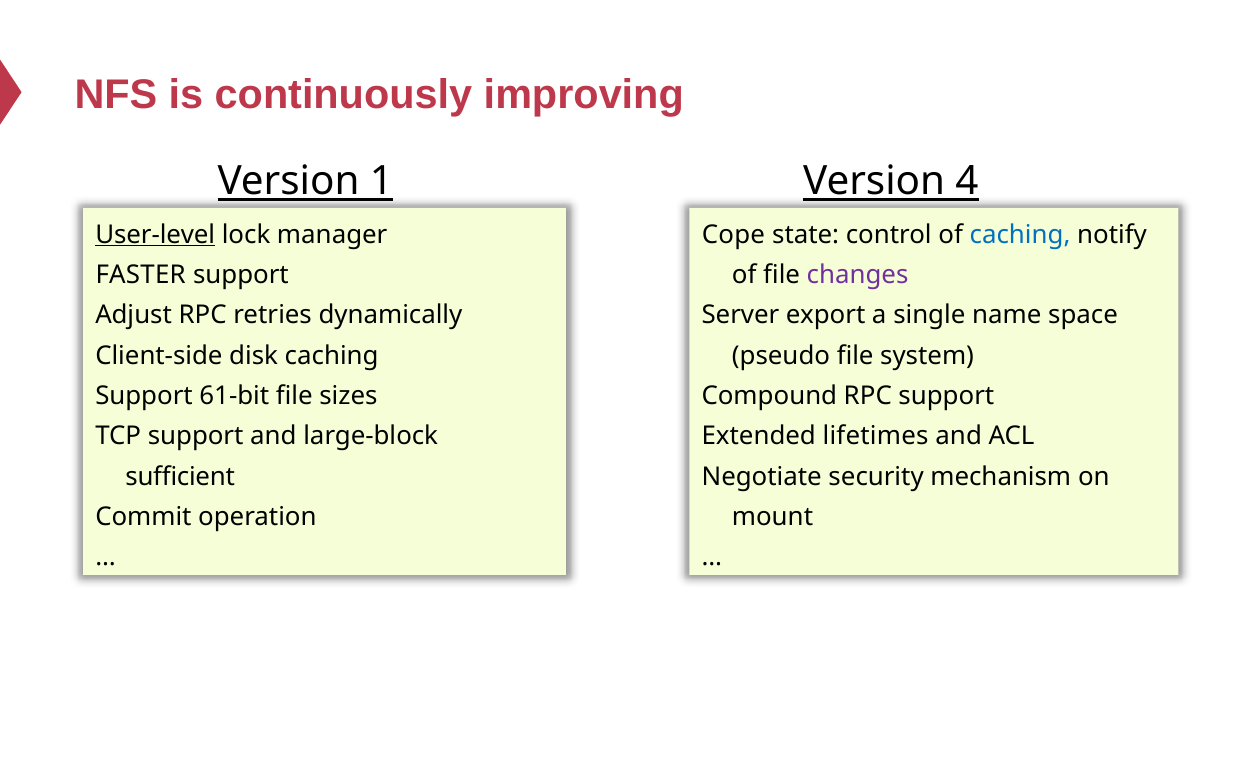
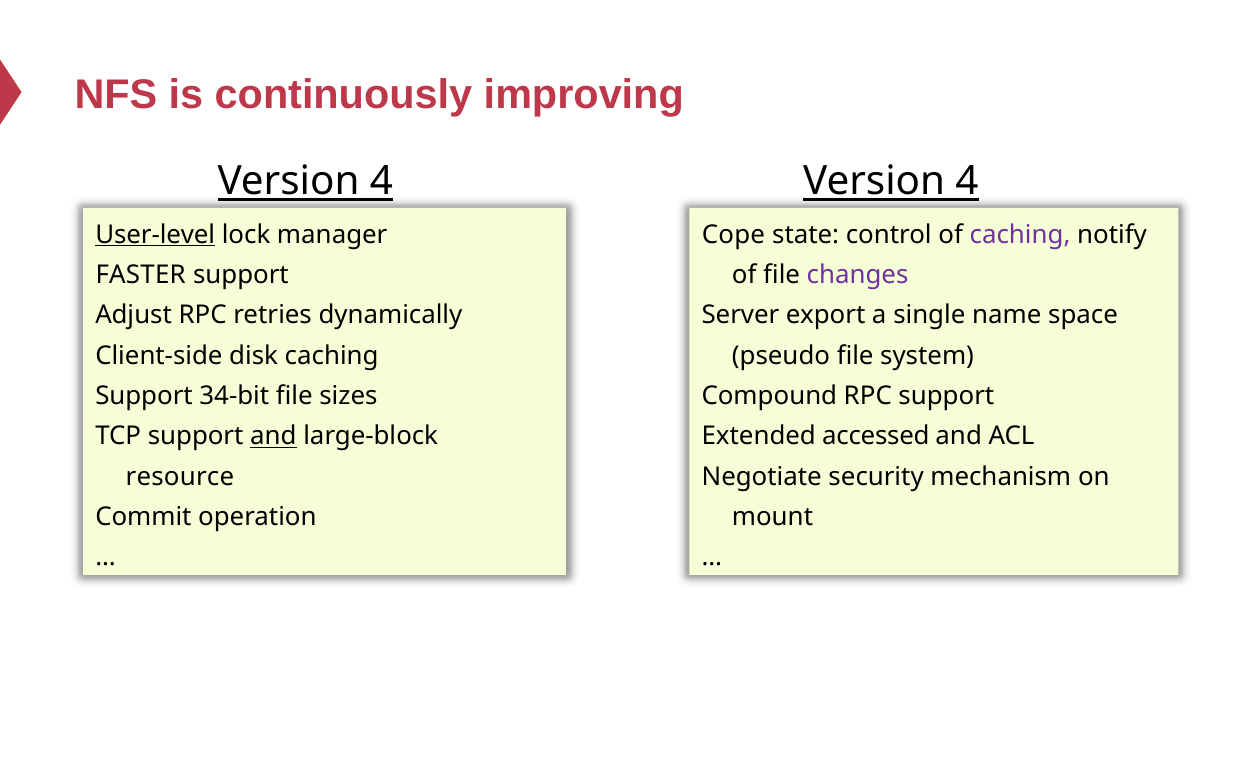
1: 1 -> 4 (381, 181)
caching colour: blue -> purple (1020, 235)
61-bit: 61-bit -> 34-bit (234, 396)
and underline: none -> present (273, 436)
lifetimes: lifetimes -> accessed (876, 436)
sufficient: sufficient -> resource (180, 477)
